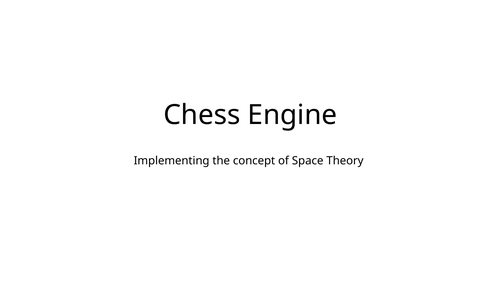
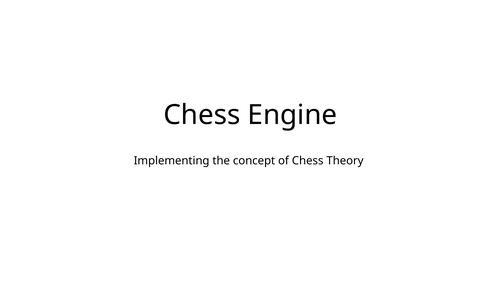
of Space: Space -> Chess (308, 161)
